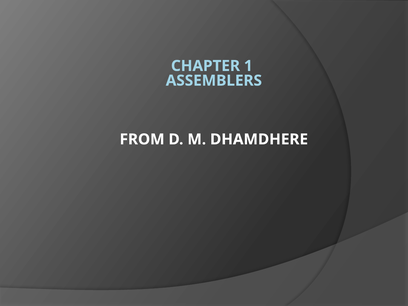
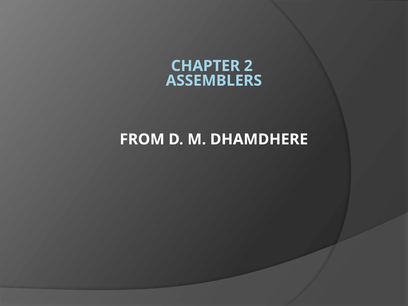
1: 1 -> 2 (248, 66)
